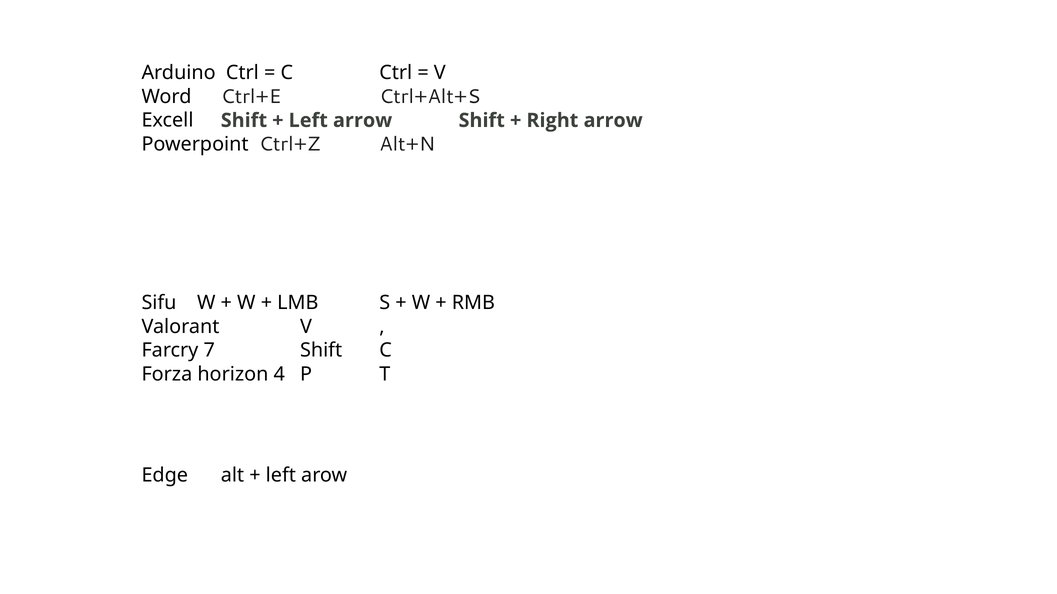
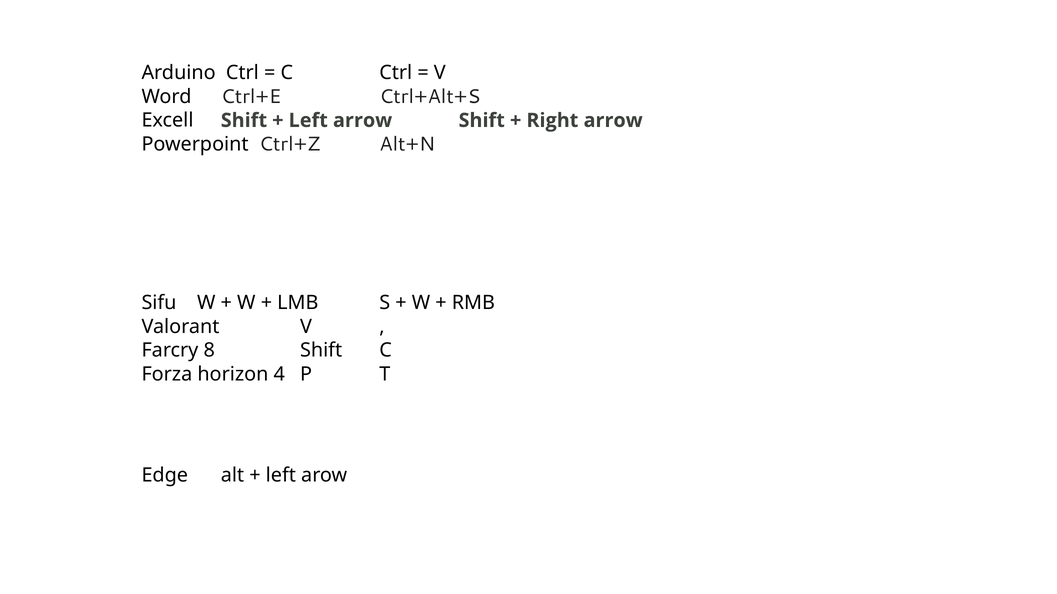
7: 7 -> 8 (209, 351)
